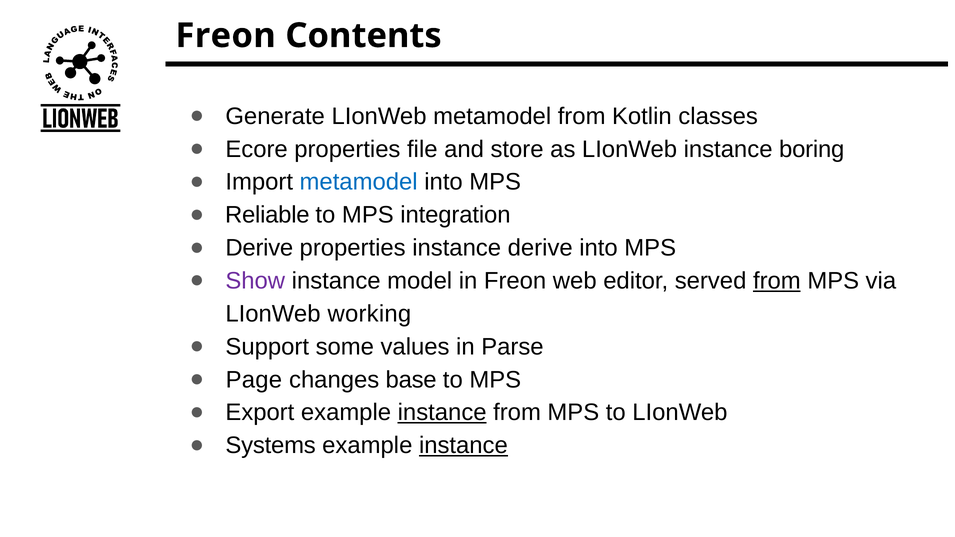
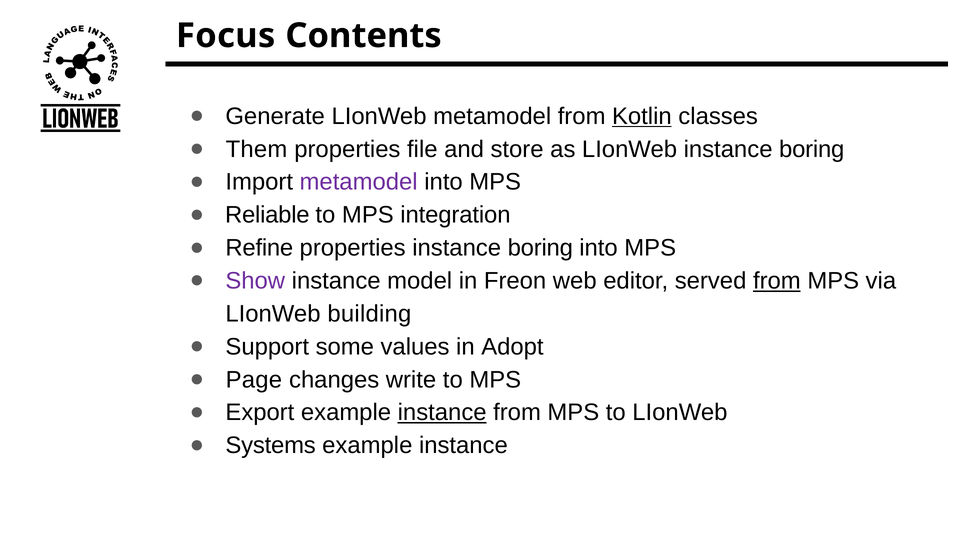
Freon: Freon -> Focus (226, 36)
Kotlin underline: none -> present (642, 116)
Ecore: Ecore -> Them (256, 149)
metamodel colour: blue -> purple (359, 182)
Derive: Derive -> Refine (259, 248)
properties instance derive: derive -> boring (540, 248)
working: working -> building (369, 314)
Parse: Parse -> Adopt (512, 347)
base: base -> write (411, 380)
instance underline: present -> none (463, 446)
